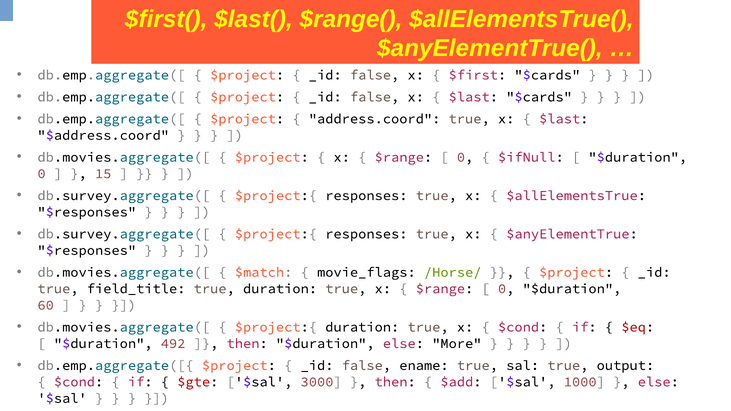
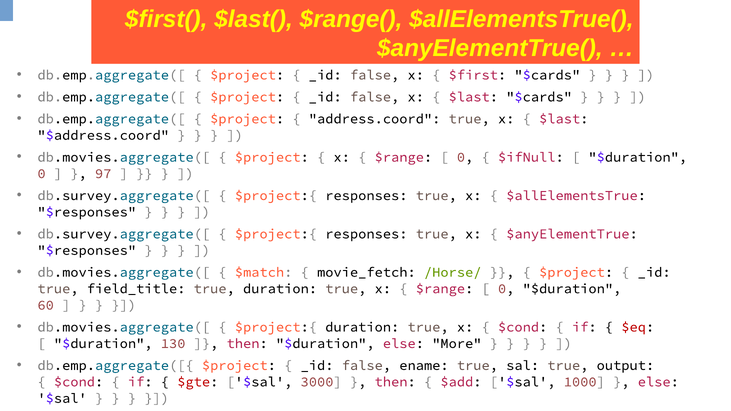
15: 15 -> 97 (103, 174)
movie_flags: movie_flags -> movie_fetch (366, 272)
492: 492 -> 130 (173, 344)
